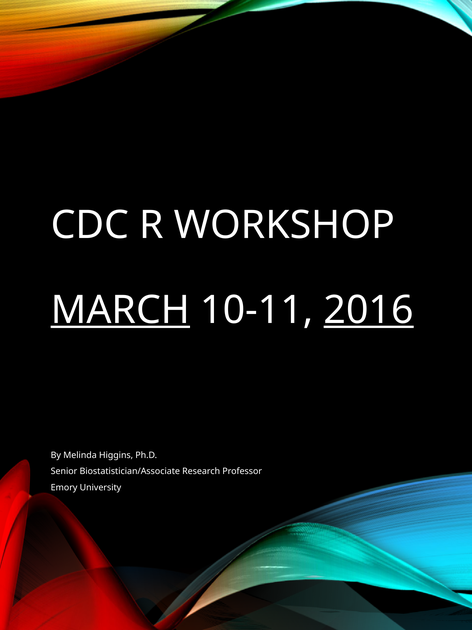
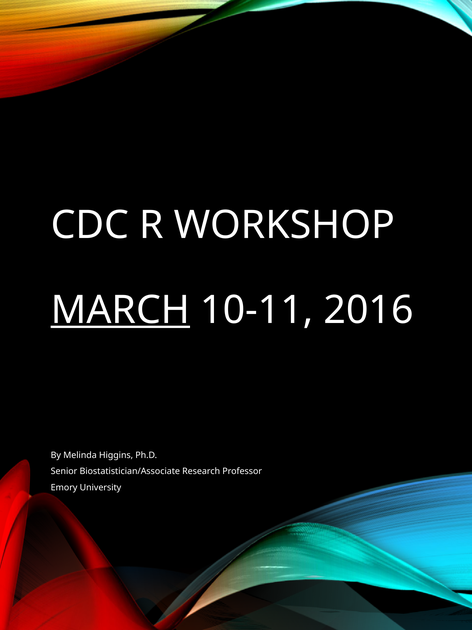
2016 underline: present -> none (369, 310)
